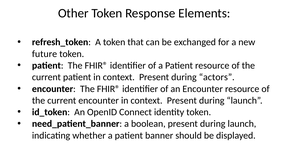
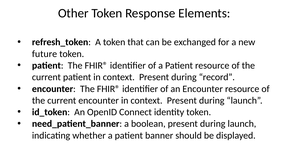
actors: actors -> record (217, 77)
